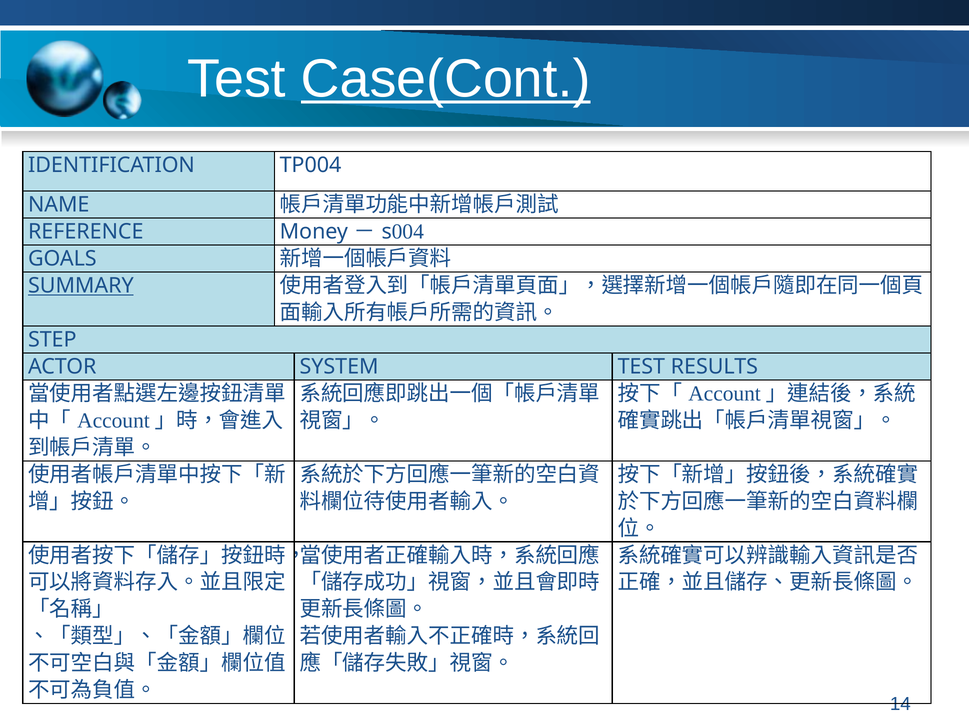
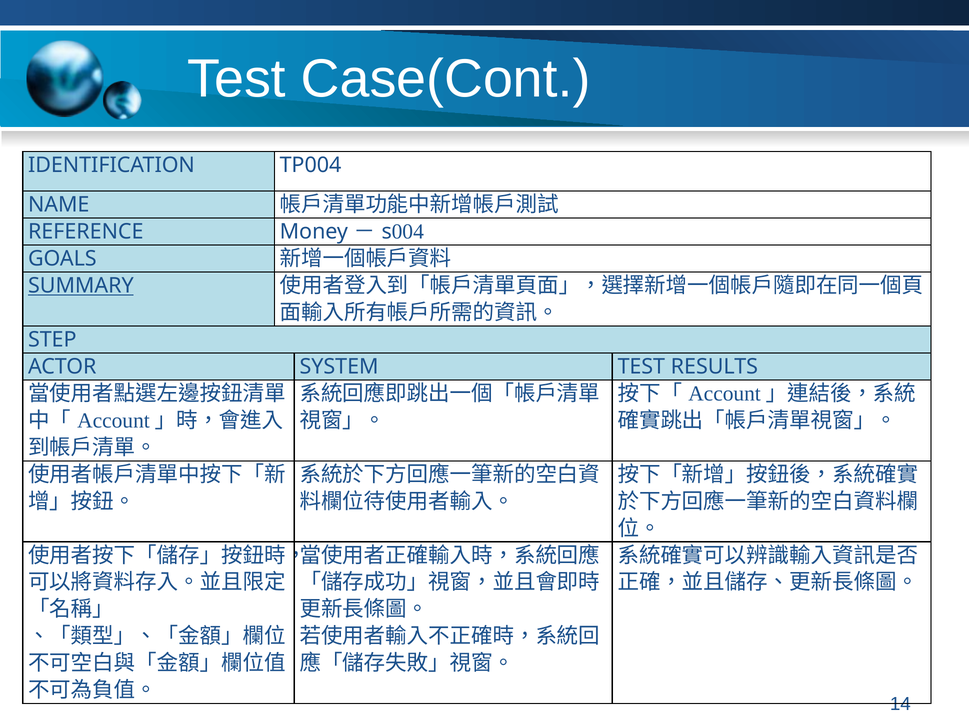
Case(Cont underline: present -> none (446, 79)
